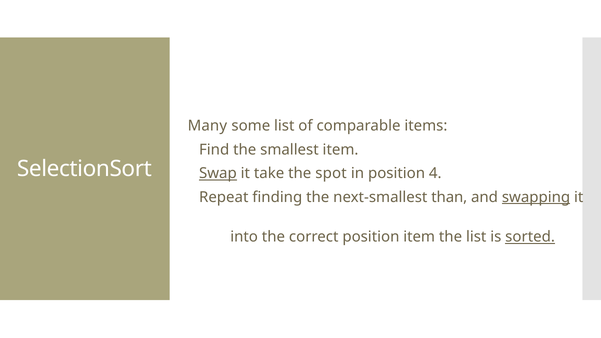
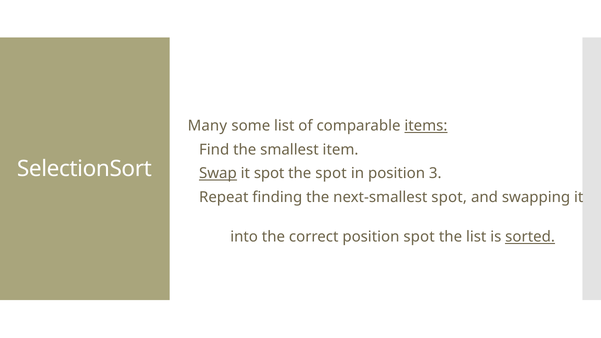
items underline: none -> present (426, 126)
it take: take -> spot (269, 173)
4: 4 -> 3 (435, 173)
next-smallest than: than -> spot (449, 197)
swapping underline: present -> none (536, 197)
position item: item -> spot (419, 237)
